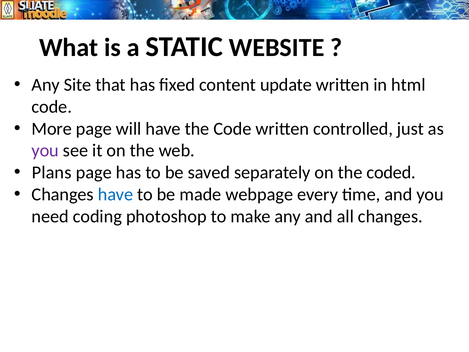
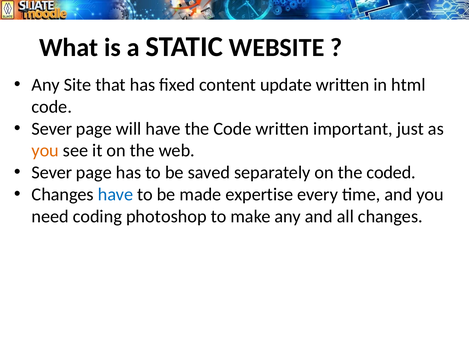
More: More -> Sever (52, 129)
controlled: controlled -> important (353, 129)
you colour: purple -> orange (45, 151)
Plans: Plans -> Sever (52, 172)
webpage: webpage -> expertise (259, 194)
